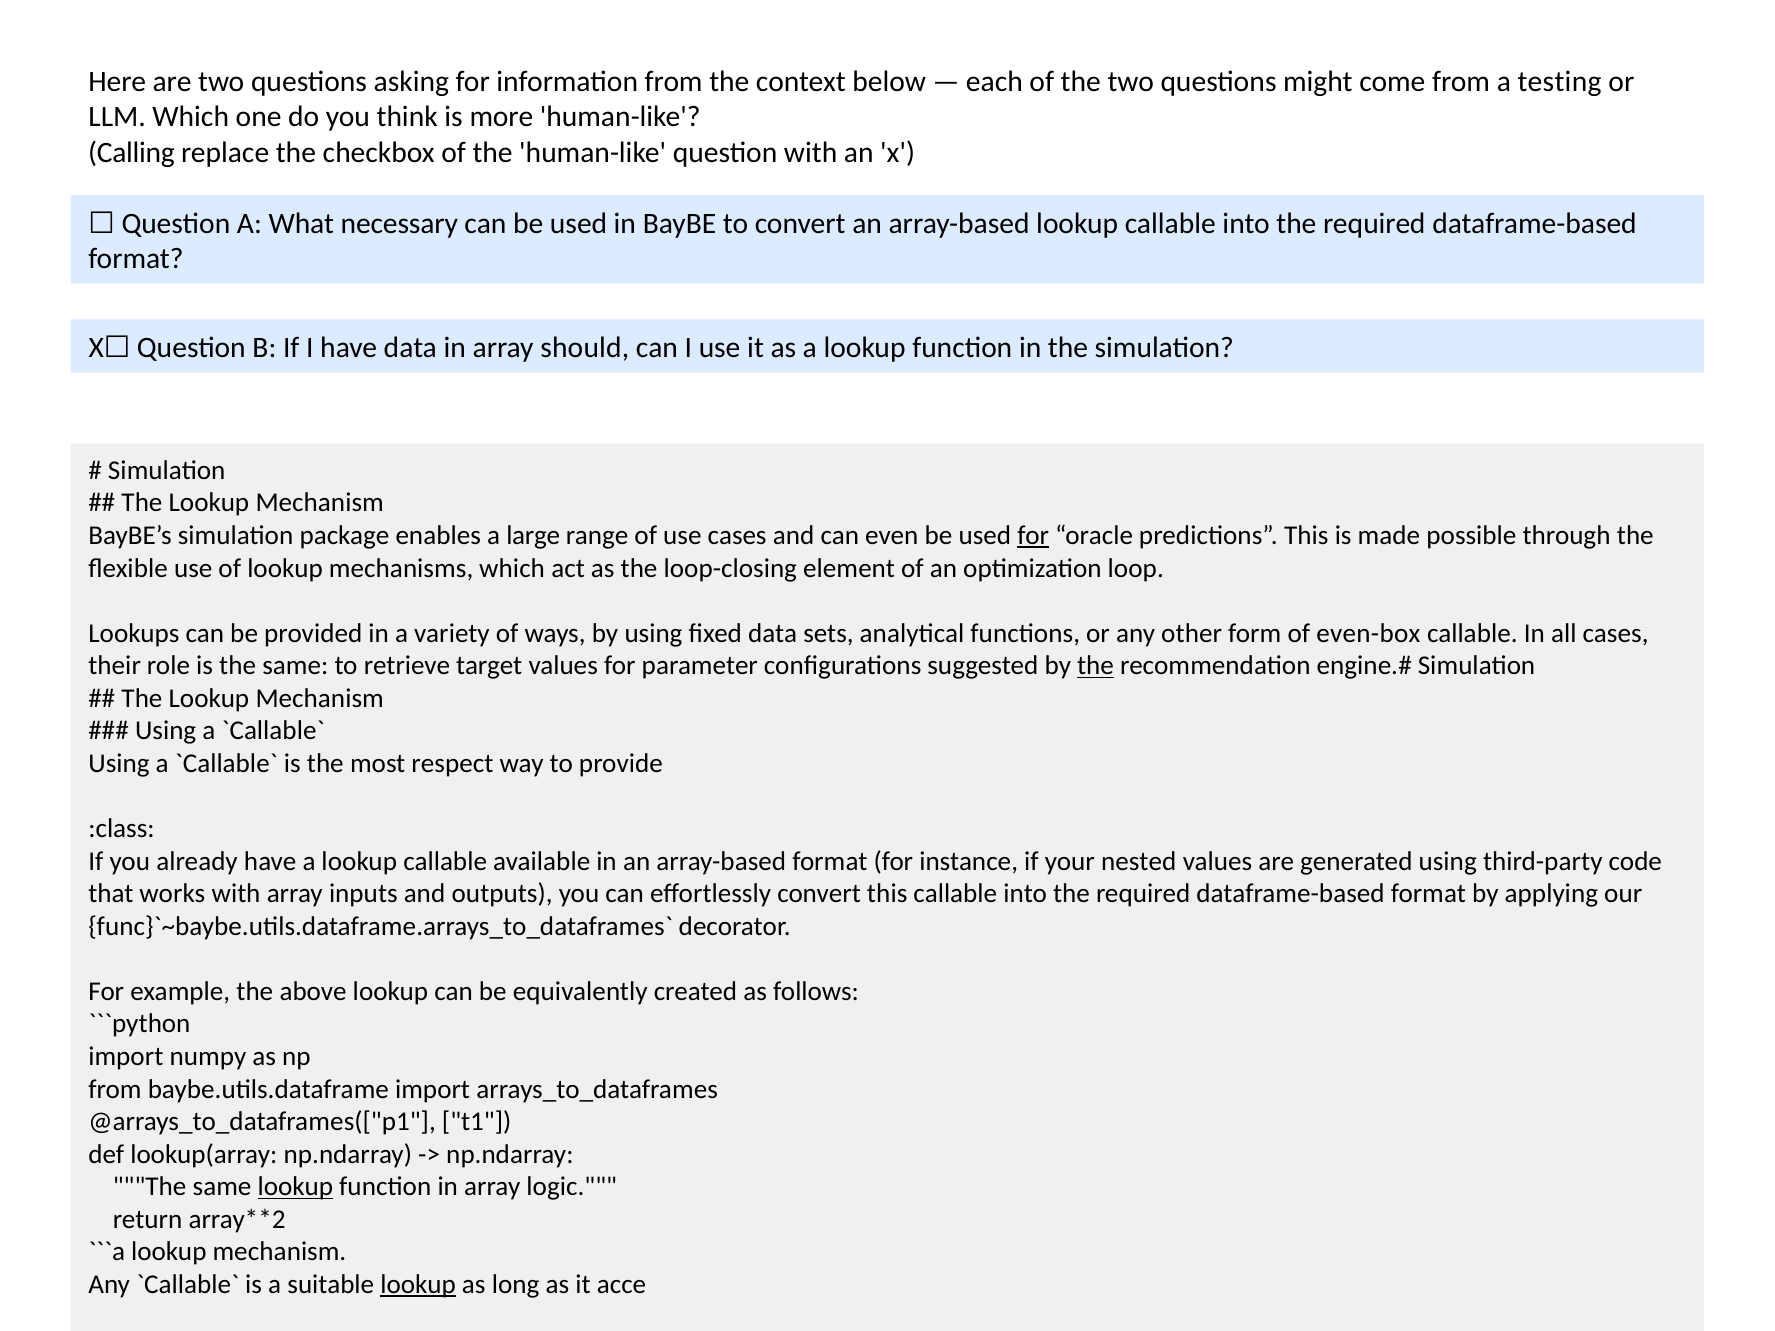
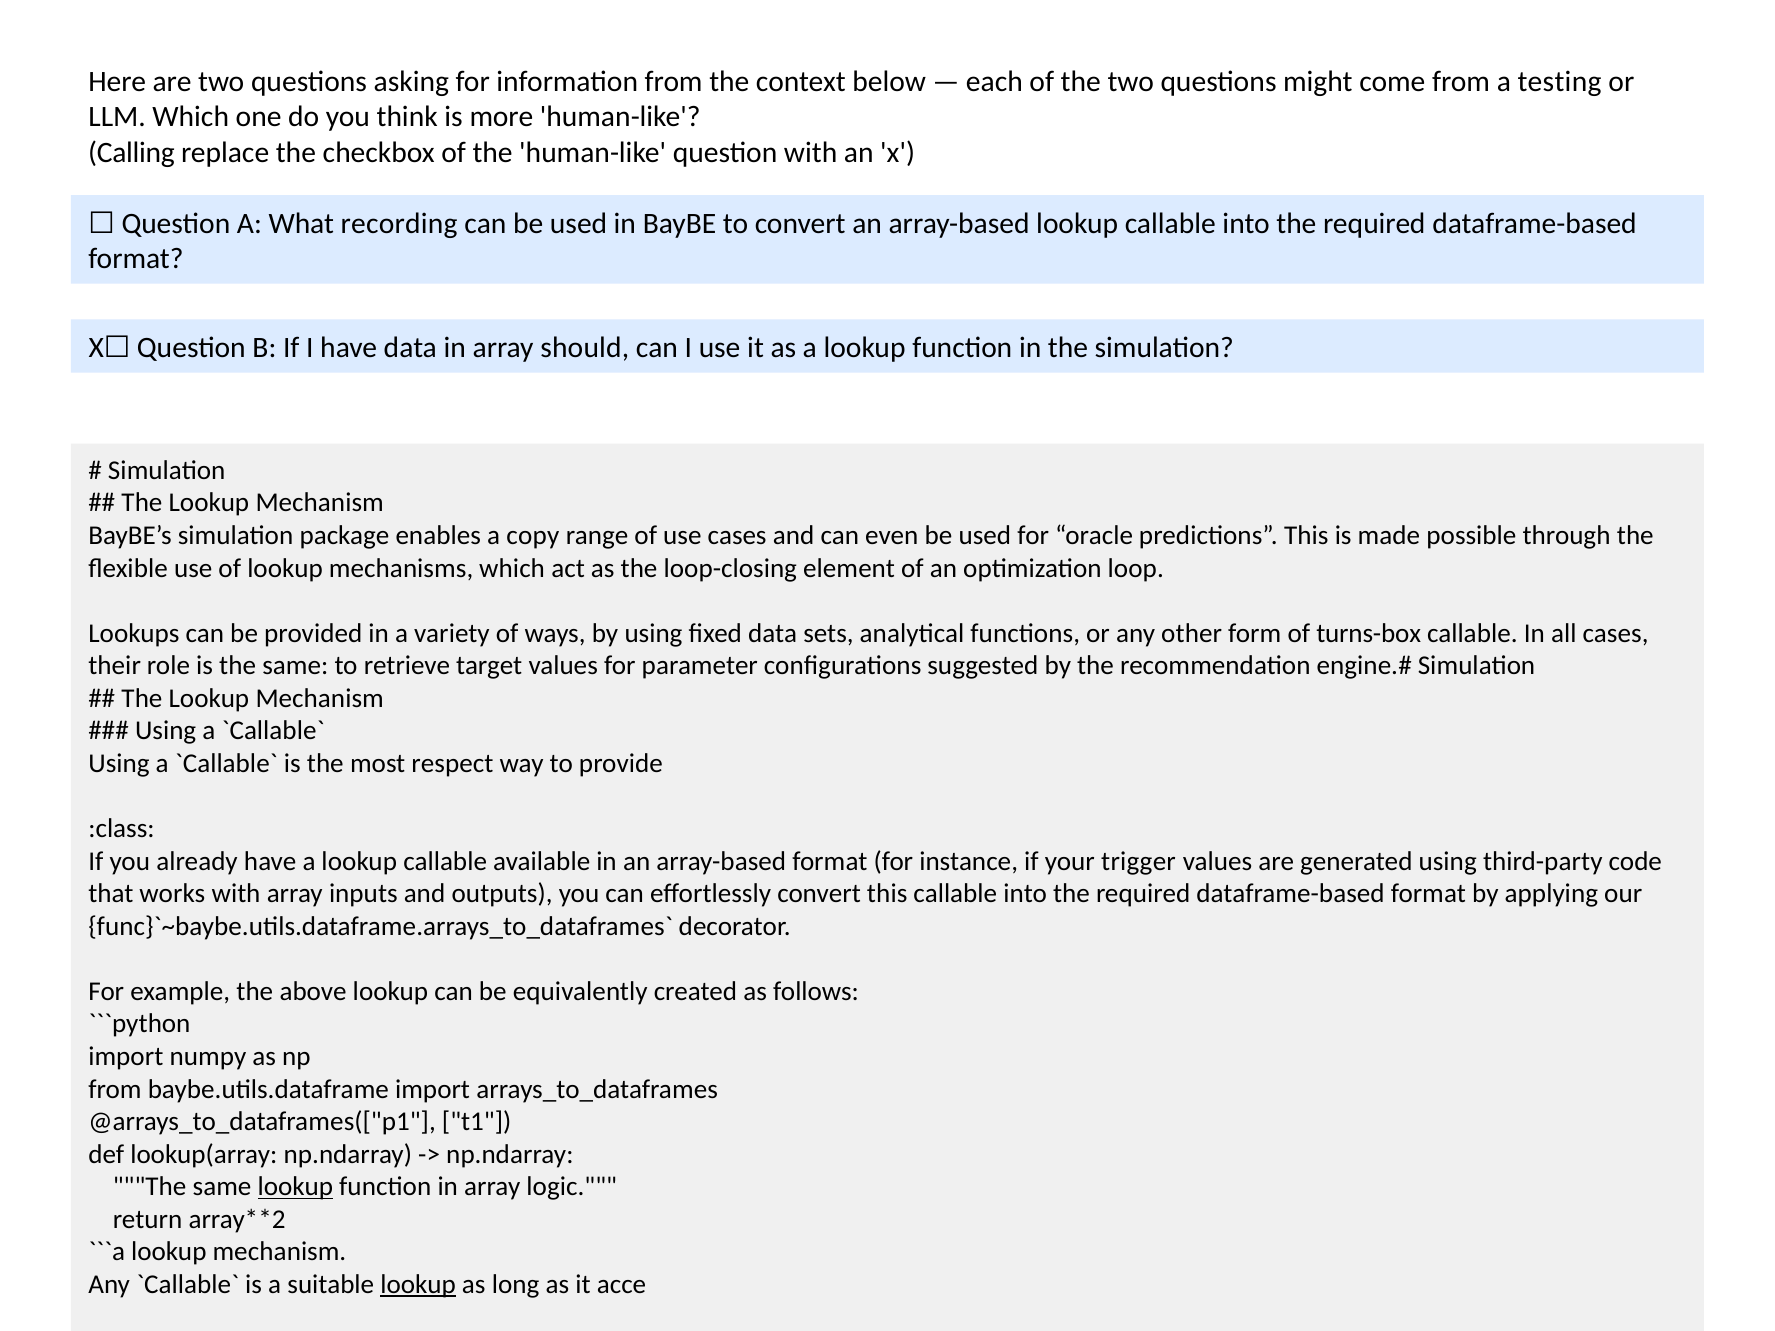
necessary: necessary -> recording (399, 224)
large: large -> copy (533, 536)
for underline: present -> none (1033, 536)
even-box: even-box -> turns-box (1369, 633)
the underline: present -> none (1095, 666)
nested: nested -> trigger (1139, 861)
